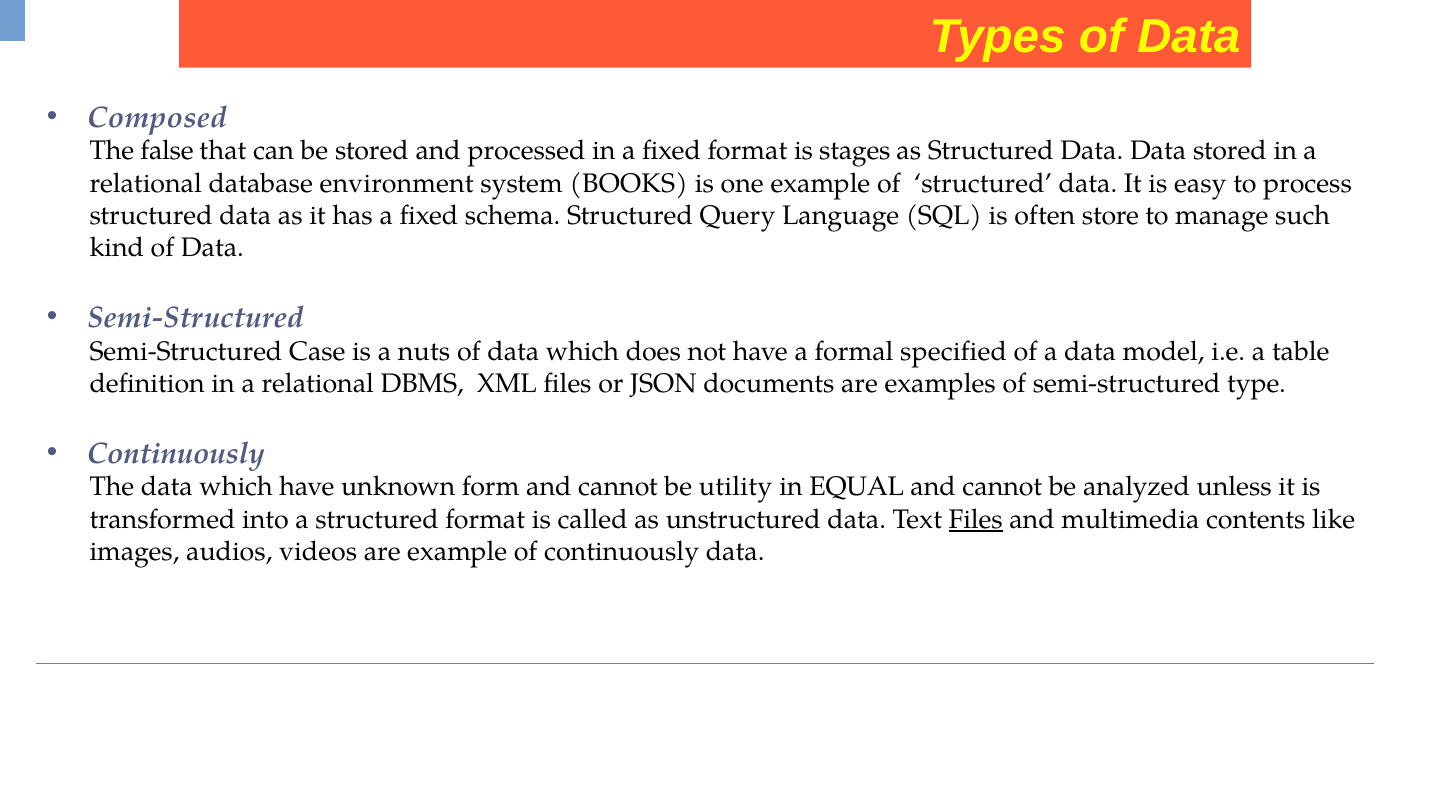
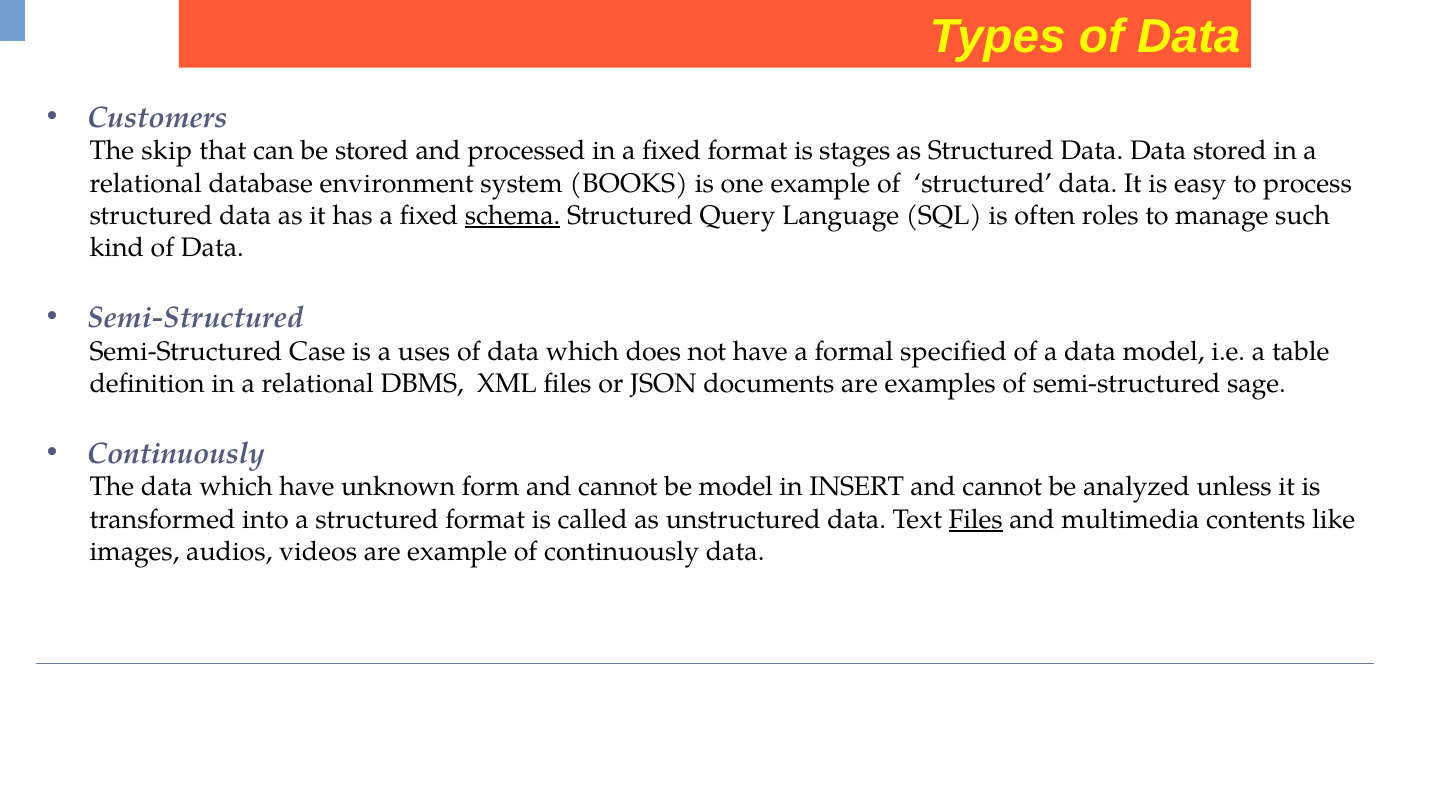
Composed: Composed -> Customers (157, 117)
false: false -> skip (167, 151)
schema underline: none -> present (513, 216)
store: store -> roles (1110, 216)
nuts: nuts -> uses (424, 351)
type: type -> sage (1257, 384)
be utility: utility -> model (736, 487)
EQUAL: EQUAL -> INSERT (857, 487)
